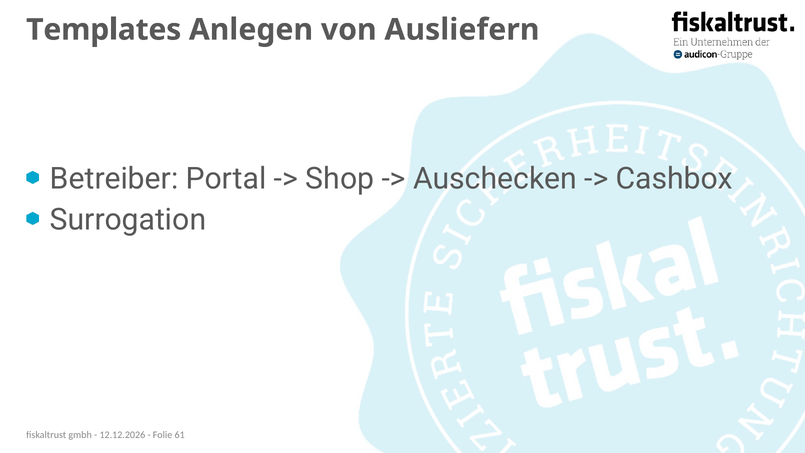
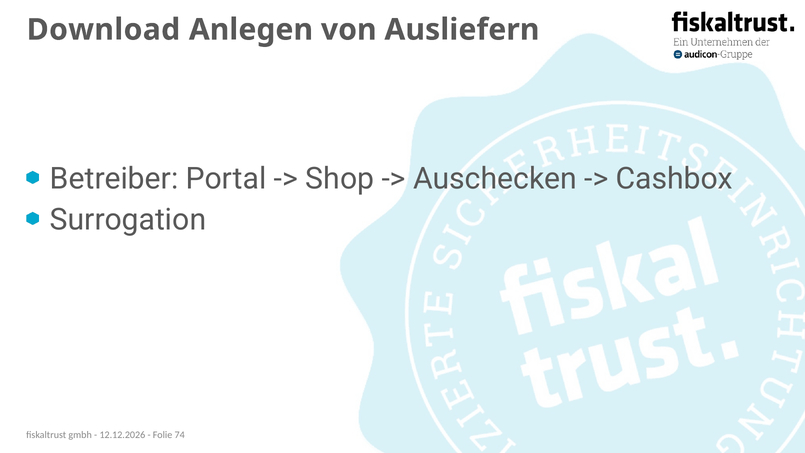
Templates: Templates -> Download (103, 30)
61: 61 -> 74 (180, 435)
